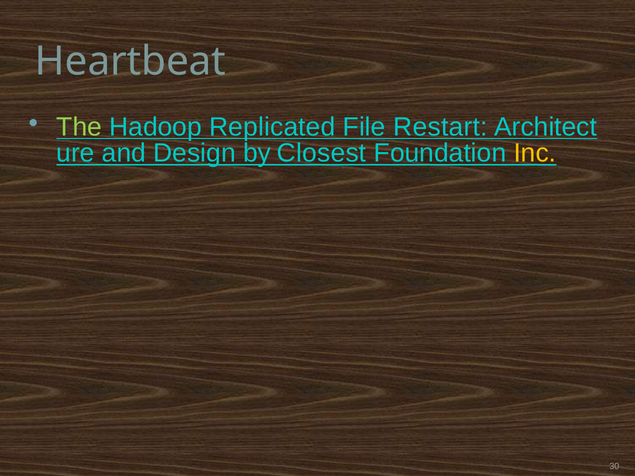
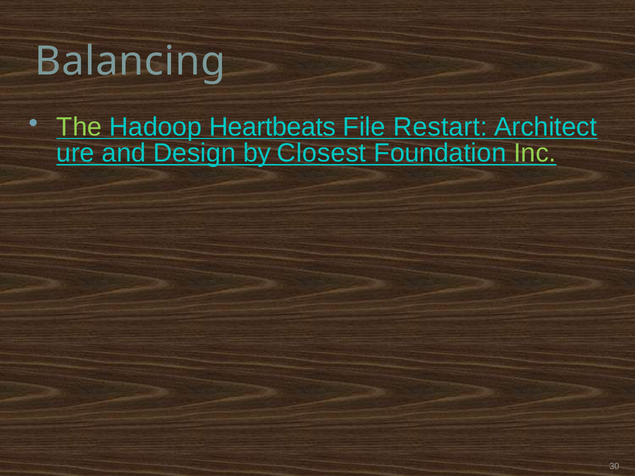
Heartbeat: Heartbeat -> Balancing (130, 62)
Replicated: Replicated -> Heartbeats (273, 127)
Inc colour: yellow -> light green (535, 153)
